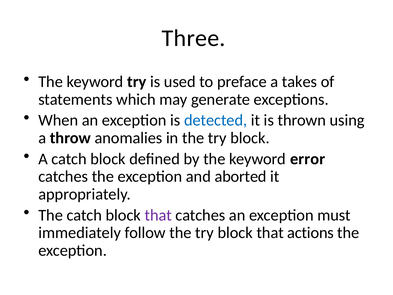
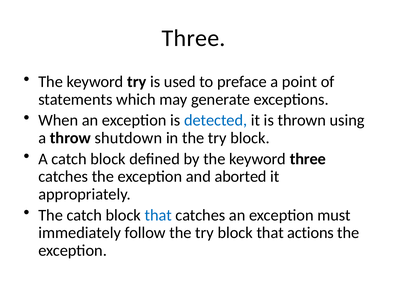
takes: takes -> point (299, 82)
anomalies: anomalies -> shutdown (128, 138)
keyword error: error -> three (308, 159)
that colour: purple -> blue (158, 215)
